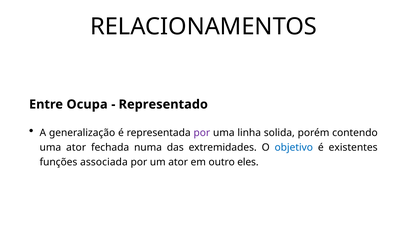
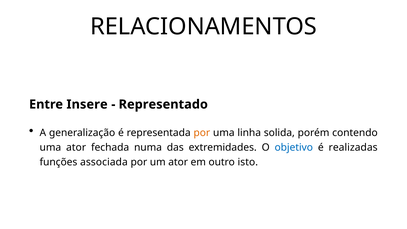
Ocupa: Ocupa -> Insere (87, 104)
por colour: purple -> orange (202, 133)
existentes: existentes -> realizadas (353, 147)
eles: eles -> isto (248, 162)
